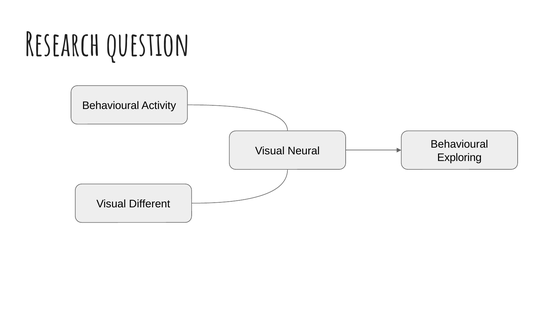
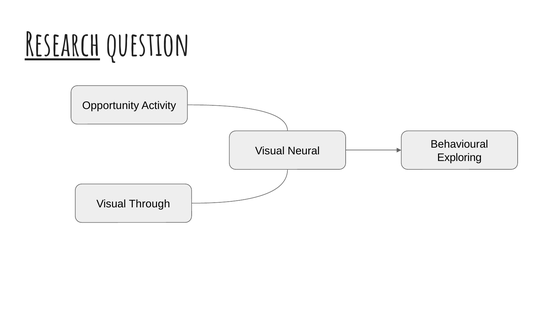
Research underline: none -> present (62, 45)
Behavioural: Behavioural -> Opportunity (111, 106)
Different: Different -> Through (150, 204)
